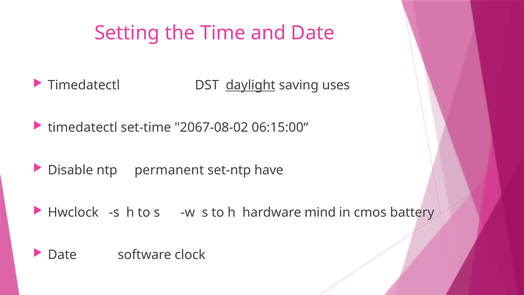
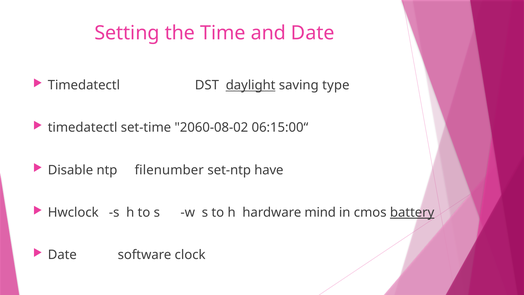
uses: uses -> type (336, 85)
2067-08-02: 2067-08-02 -> 2060-08-02 (211, 128)
permanent: permanent -> filenumber (169, 170)
battery underline: none -> present (412, 212)
